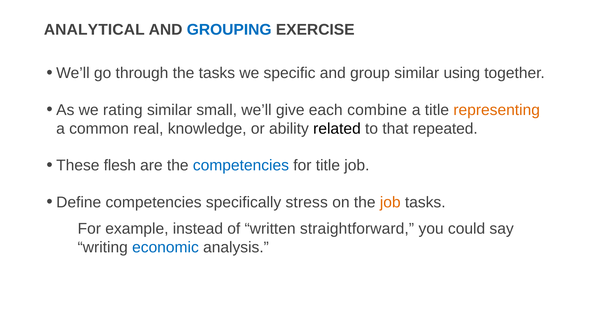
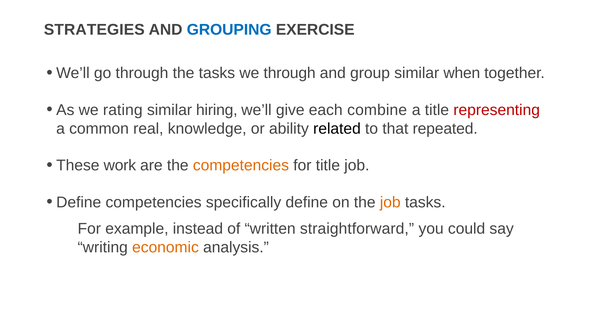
ANALYTICAL: ANALYTICAL -> STRATEGIES (94, 30)
we specific: specific -> through (290, 73)
using: using -> when (462, 73)
small: small -> hiring (217, 110)
representing colour: orange -> red (497, 110)
flesh: flesh -> work (120, 166)
competencies colour: blue -> orange (241, 166)
specifically stress: stress -> define (307, 203)
economic colour: blue -> orange (165, 248)
